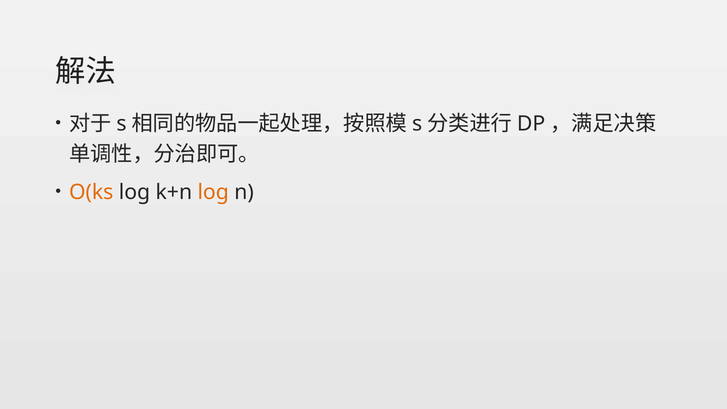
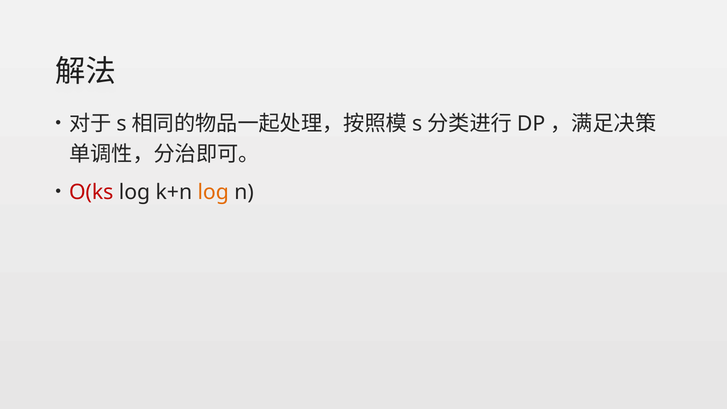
O(ks colour: orange -> red (91, 192)
